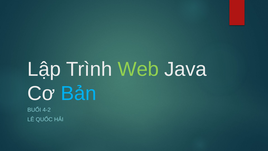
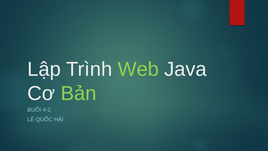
Bản colour: light blue -> light green (79, 93)
